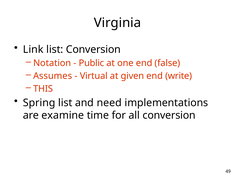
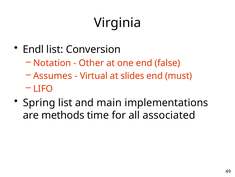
Link: Link -> Endl (33, 49)
Public: Public -> Other (91, 63)
given: given -> slides (132, 76)
write: write -> must (179, 76)
THIS: THIS -> LIFO (43, 88)
need: need -> main (109, 102)
examine: examine -> methods (63, 115)
all conversion: conversion -> associated (169, 115)
